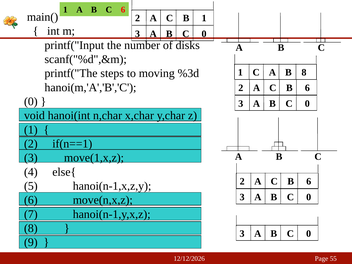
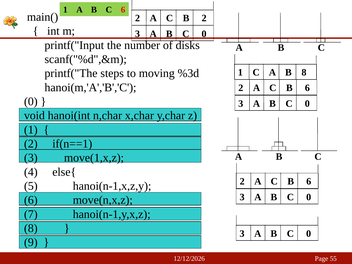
B 1: 1 -> 2 (204, 18)
